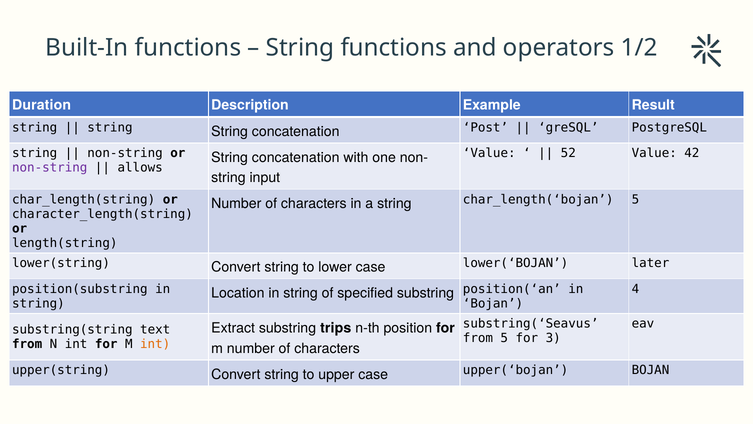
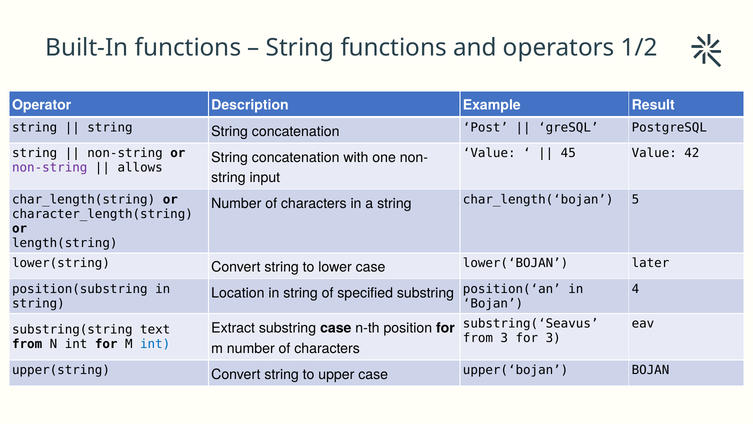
Duration: Duration -> Operator (42, 105)
52: 52 -> 45 (568, 153)
substring trips: trips -> case (336, 328)
from 5: 5 -> 3 (504, 338)
int colour: orange -> blue (155, 344)
